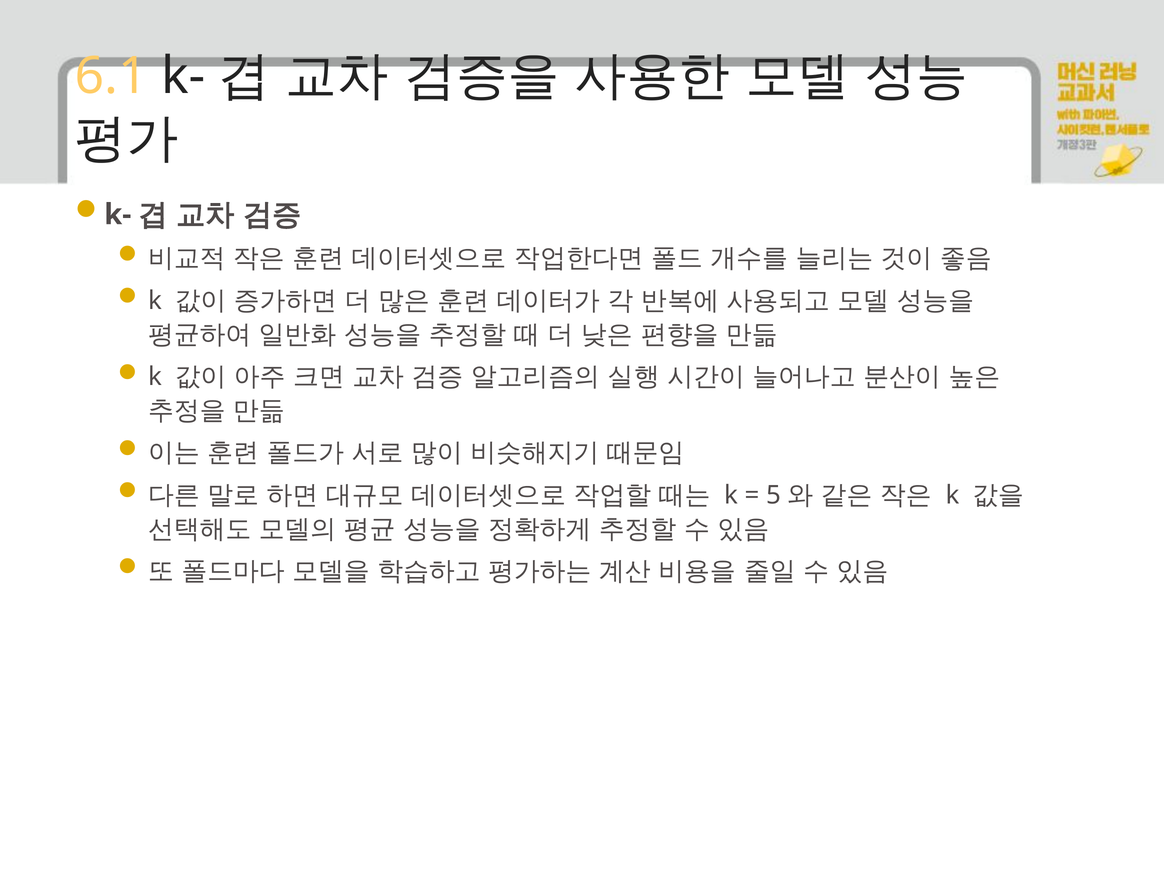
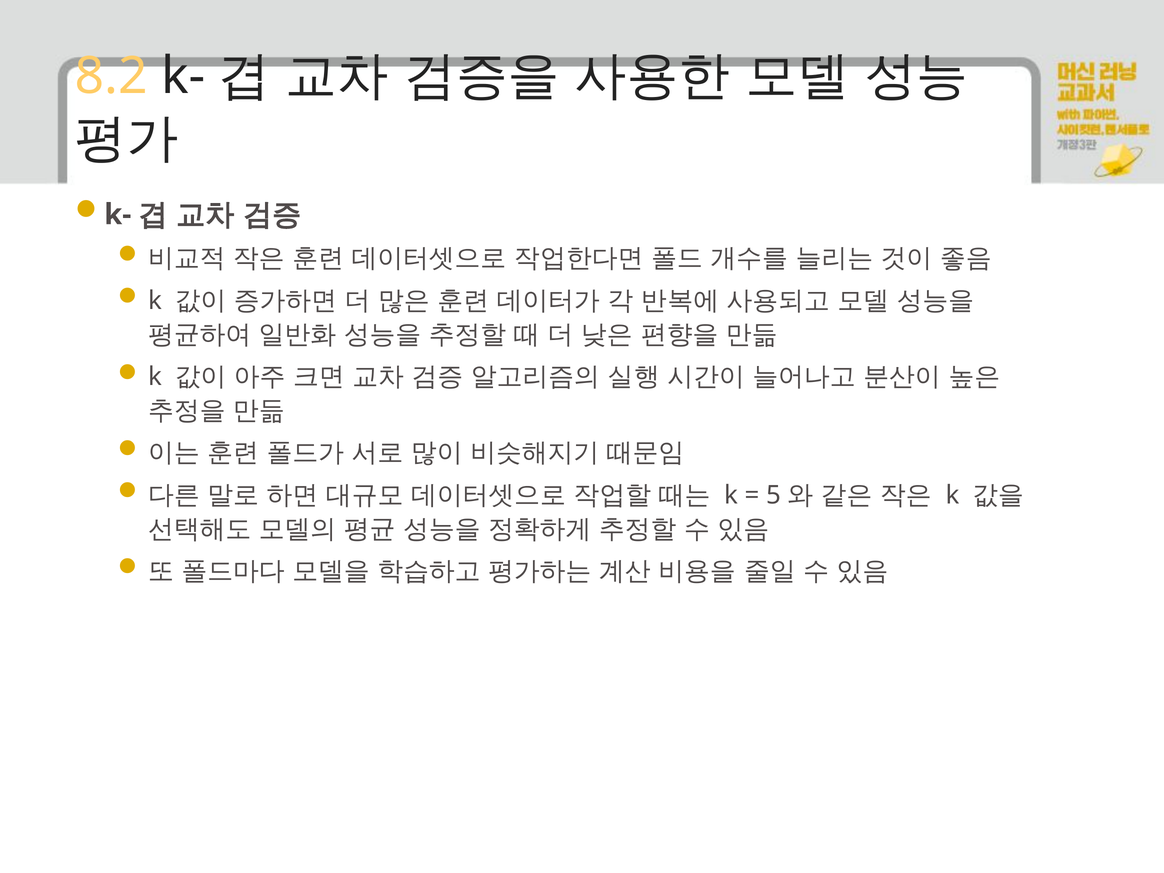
6.1: 6.1 -> 8.2 (111, 76)
